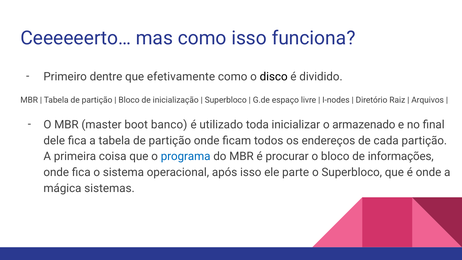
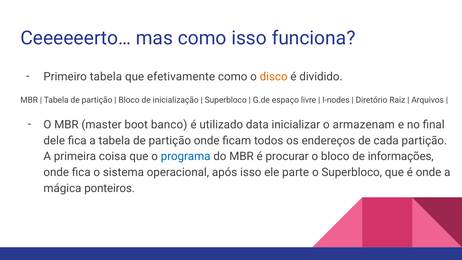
Primeiro dentre: dentre -> tabela (106, 77)
disco colour: black -> orange (274, 77)
toda: toda -> data (257, 125)
armazenado: armazenado -> armazenam (364, 125)
sistemas: sistemas -> ponteiros (110, 188)
